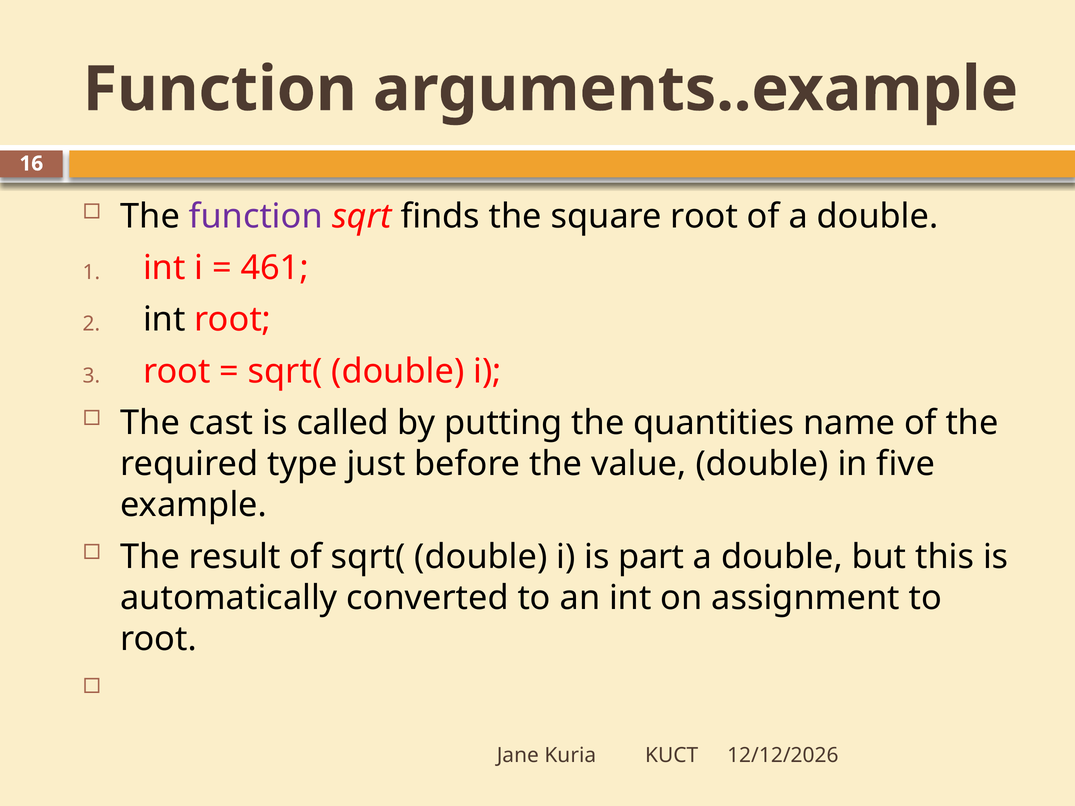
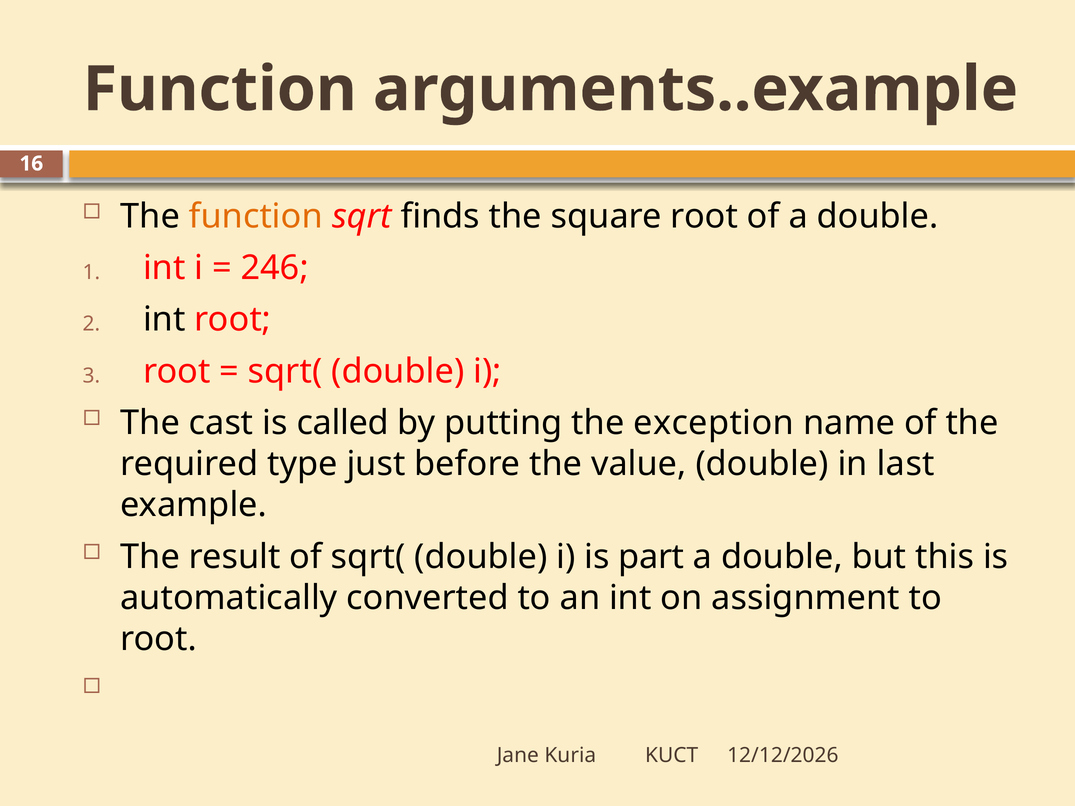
function colour: purple -> orange (256, 216)
461: 461 -> 246 (275, 268)
quantities: quantities -> exception (714, 423)
five: five -> last (906, 464)
